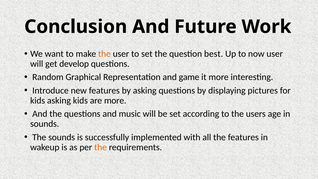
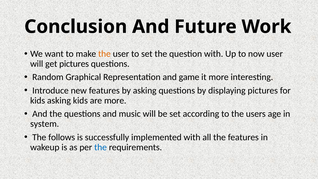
question best: best -> with (214, 54)
get develop: develop -> pictures (74, 64)
sounds: sounds -> system (45, 124)
The sounds: sounds -> follows (62, 137)
the colour: orange -> blue (101, 147)
